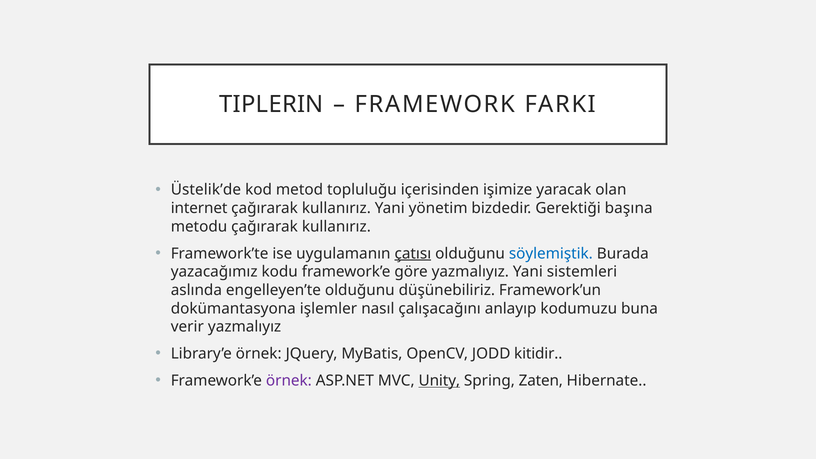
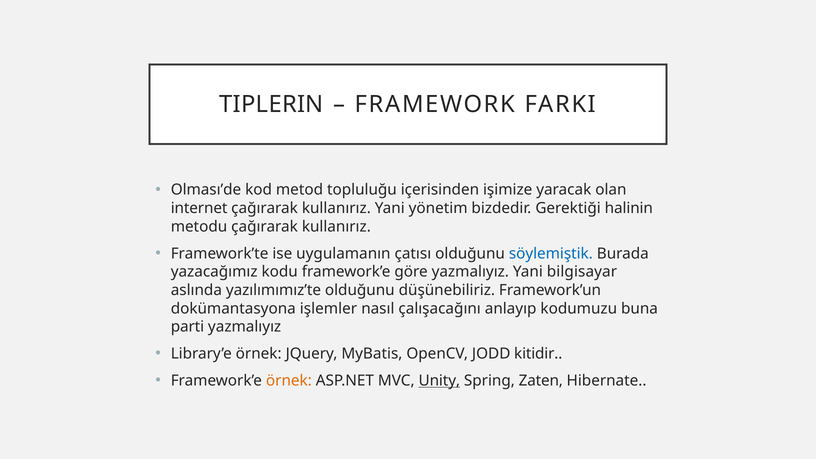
Üstelik’de: Üstelik’de -> Olması’de (206, 190)
başına: başına -> halinin (629, 208)
çatısı underline: present -> none (413, 253)
sistemleri: sistemleri -> bilgisayar (582, 272)
engelleyen’te: engelleyen’te -> yazılımımız’te (273, 290)
verir: verir -> parti (187, 327)
örnek colour: purple -> orange (289, 381)
